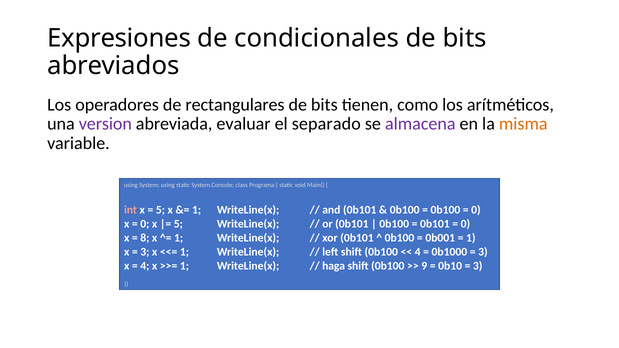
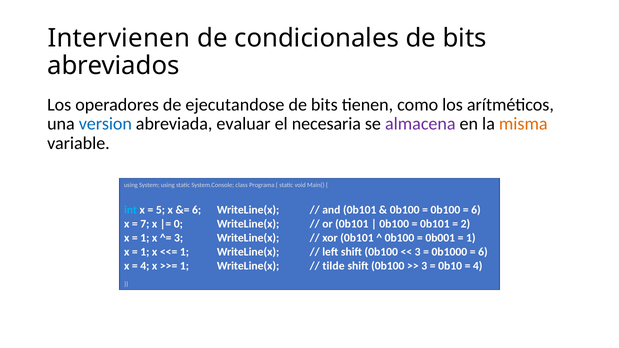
Expresiones: Expresiones -> Intervienen (119, 38)
rectangulares: rectangulares -> ejecutandose (235, 105)
version colour: purple -> blue (105, 124)
separado: separado -> necesaria (326, 124)
int colour: pink -> light blue (131, 210)
1: 1 -> 6 (197, 210)
0: 0 -> 6 (476, 210)
0: 0 -> 7 (145, 224)
5: 5 -> 0 (178, 224)
0: 0 -> 2 (465, 224)
8: 8 -> 1 (145, 238)
1: 1 -> 3 (179, 238)
3: 3 -> 1 (145, 252)
4: 4 -> 3 (418, 252)
3: 3 -> 6 (483, 252)
haga: haga -> tilde (334, 266)
9: 9 -> 3 (424, 266)
3: 3 -> 4 (478, 266)
